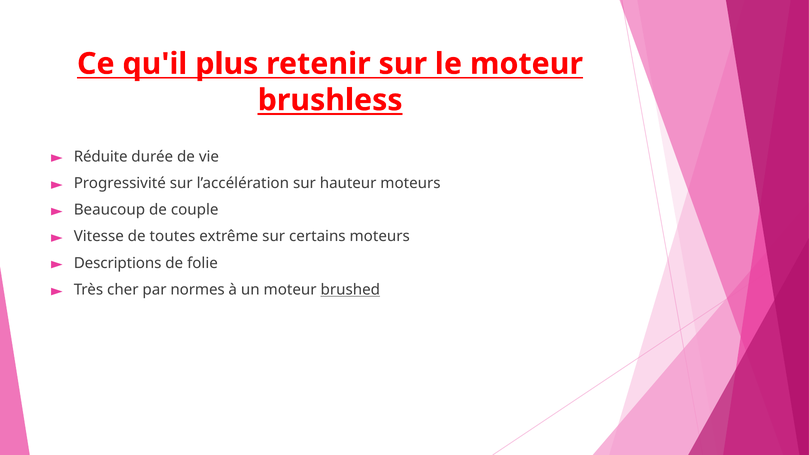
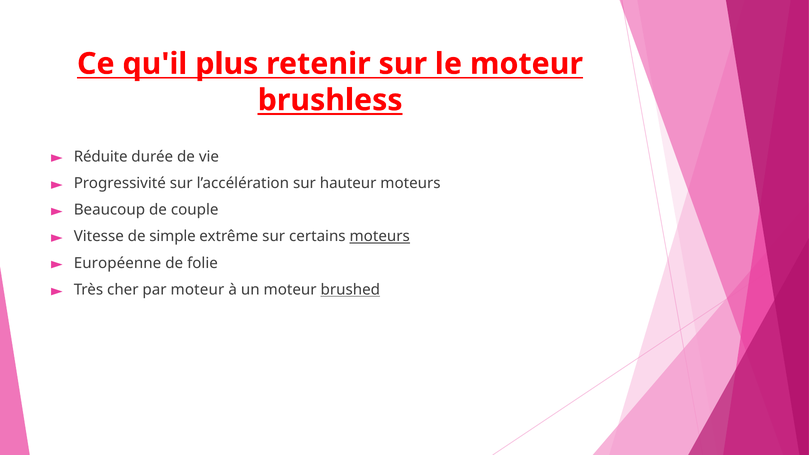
toutes: toutes -> simple (173, 236)
moteurs underline: none -> present (380, 236)
Descriptions: Descriptions -> Européenne (118, 263)
par normes: normes -> moteur (197, 290)
